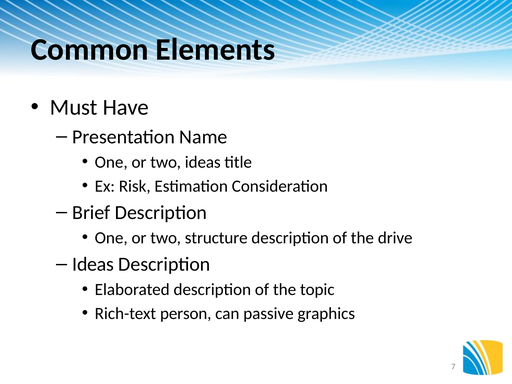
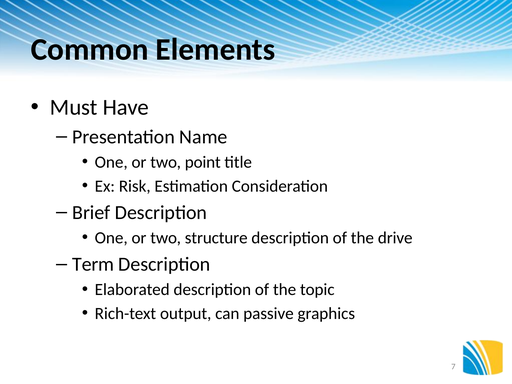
two ideas: ideas -> point (203, 162)
Ideas: Ideas -> Term (93, 264)
person: person -> output (186, 314)
